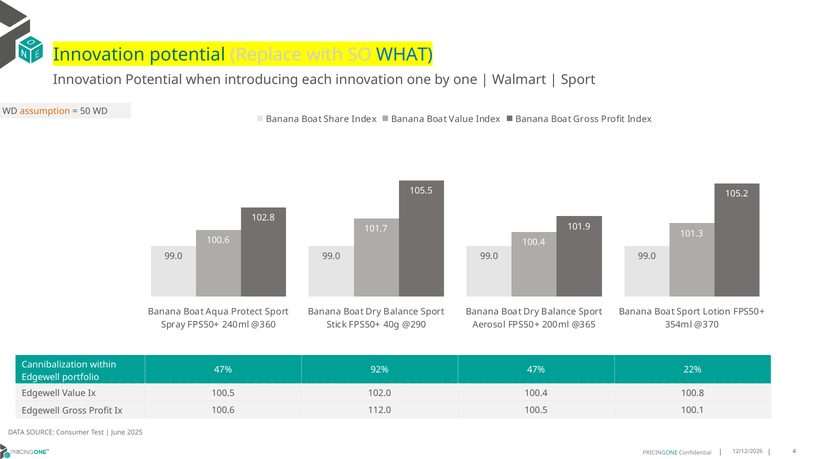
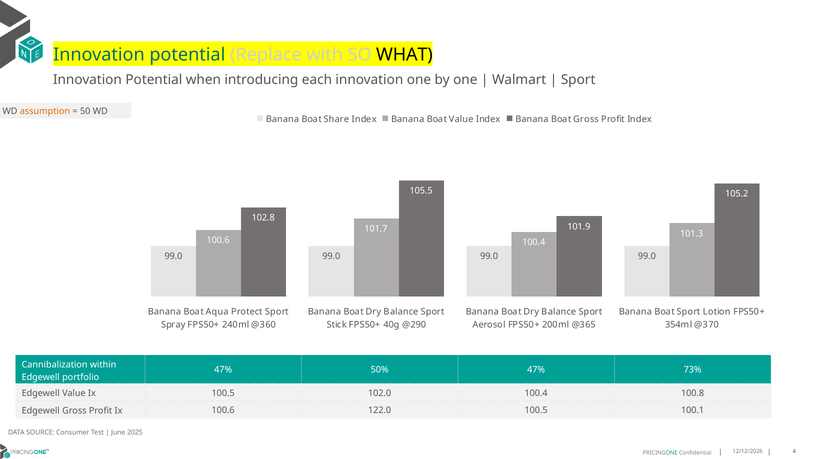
WHAT colour: blue -> black (404, 55)
92%: 92% -> 50% (380, 370)
22%: 22% -> 73% (693, 370)
112.0: 112.0 -> 122.0 (380, 410)
